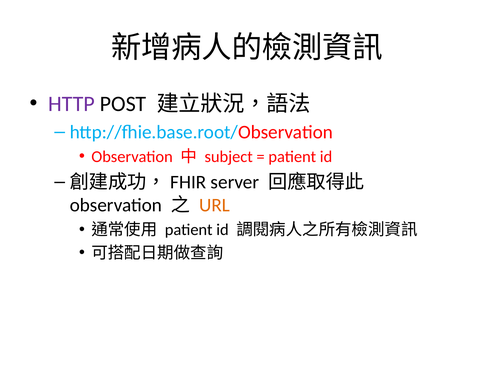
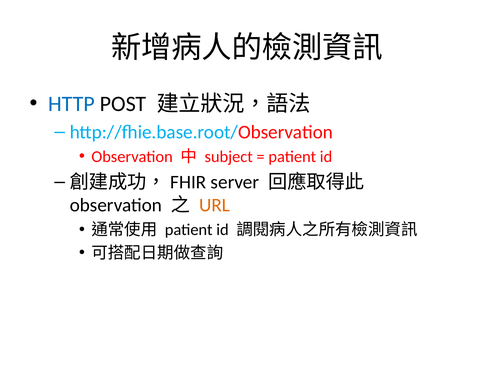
HTTP colour: purple -> blue (71, 104)
